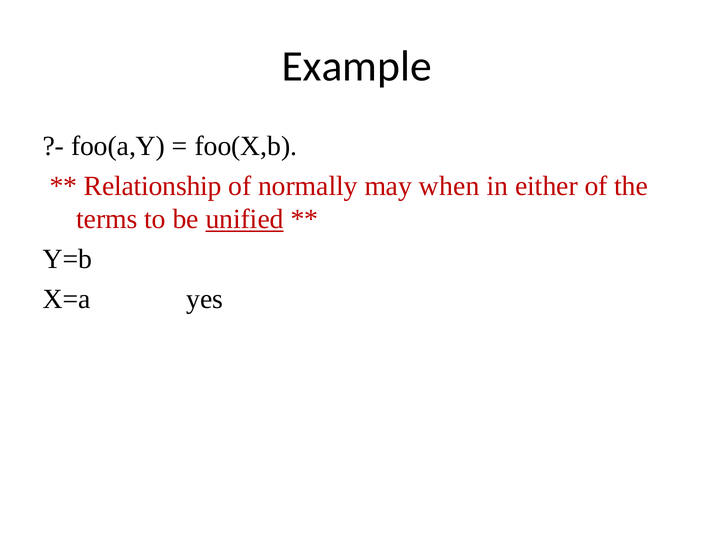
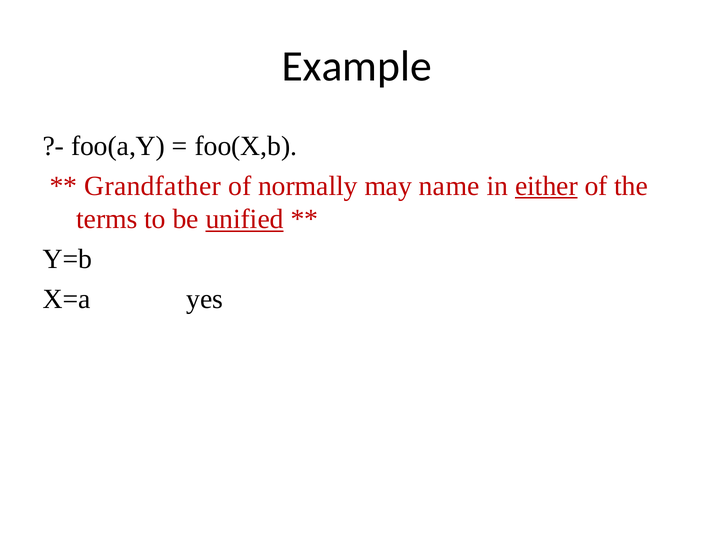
Relationship: Relationship -> Grandfather (153, 186)
when: when -> name (449, 186)
either underline: none -> present (546, 186)
